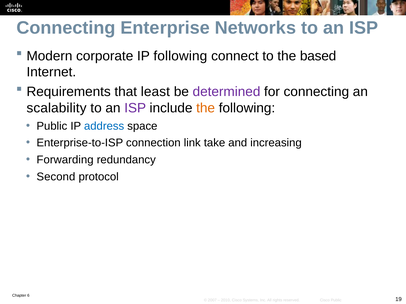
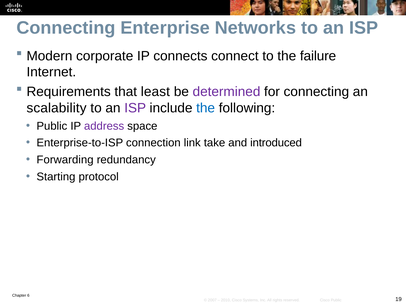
IP following: following -> connects (180, 56)
based: based -> failure (318, 56)
the colour: orange -> blue (206, 108)
address colour: blue -> purple (104, 126)
increasing: increasing -> introduced (276, 143)
Second: Second -> Starting (56, 177)
